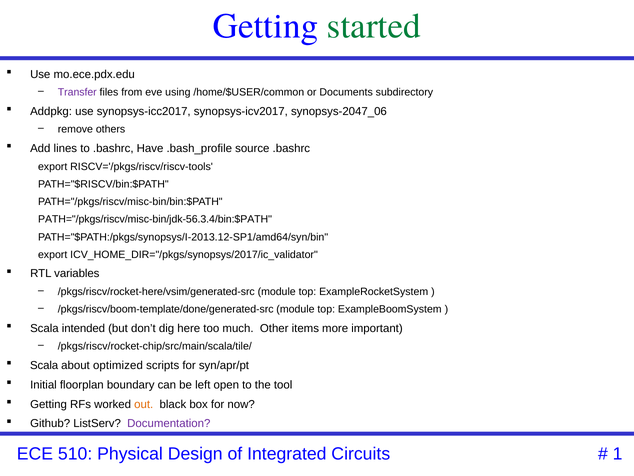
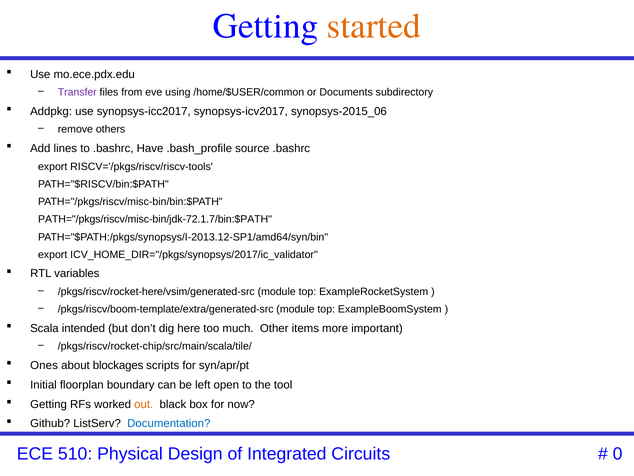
started colour: green -> orange (374, 26)
synopsys-2047_06: synopsys-2047_06 -> synopsys-2015_06 (339, 111)
PATH="/pkgs/riscv/misc-bin/jdk-56.3.4/bin:$PATH: PATH="/pkgs/riscv/misc-bin/jdk-56.3.4/bin:$PATH -> PATH="/pkgs/riscv/misc-bin/jdk-72.1.7/bin:$PATH (155, 219)
/pkgs/riscv/boom-template/done/generated-src: /pkgs/riscv/boom-template/done/generated-src -> /pkgs/riscv/boom-template/extra/generated-src (166, 309)
Scala: Scala -> Ones (44, 365)
optimized: optimized -> blockages (118, 365)
Documentation colour: purple -> blue (169, 423)
1: 1 -> 0 (618, 453)
